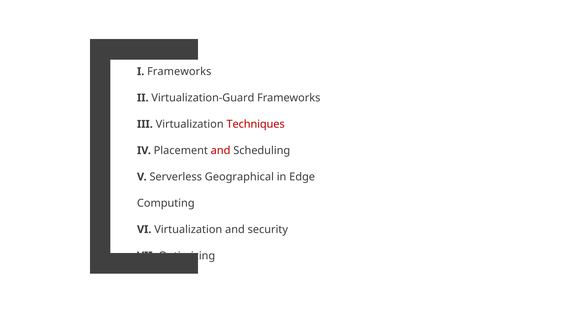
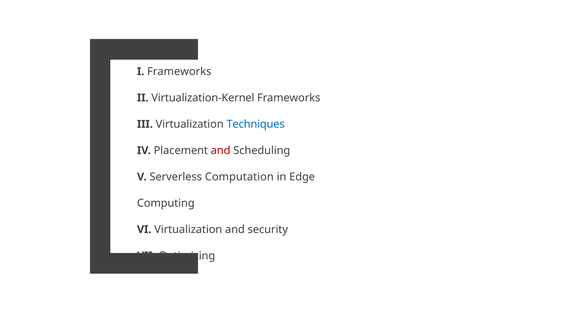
Virtualization-Guard: Virtualization-Guard -> Virtualization-Kernel (203, 98)
Techniques colour: red -> blue (256, 124)
Geographical: Geographical -> Computation (239, 177)
